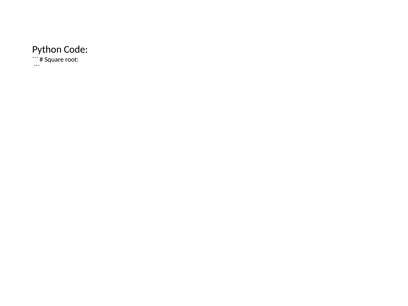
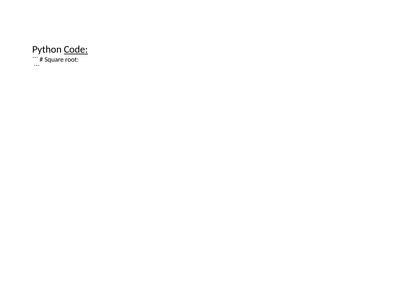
Code underline: none -> present (76, 50)
